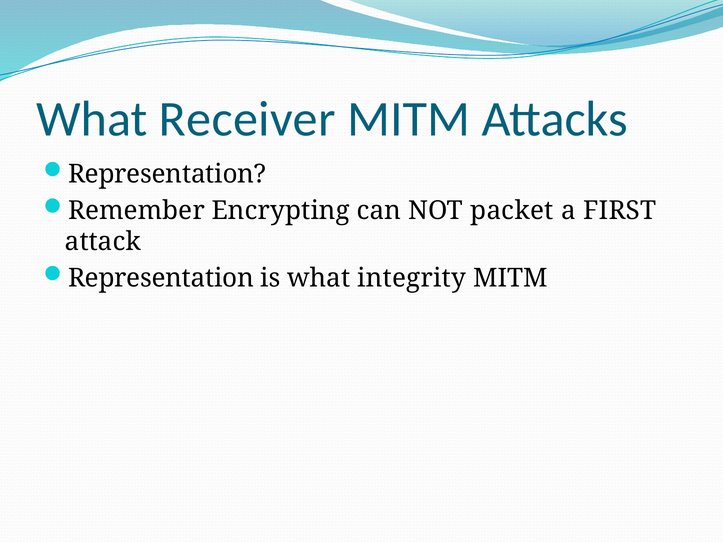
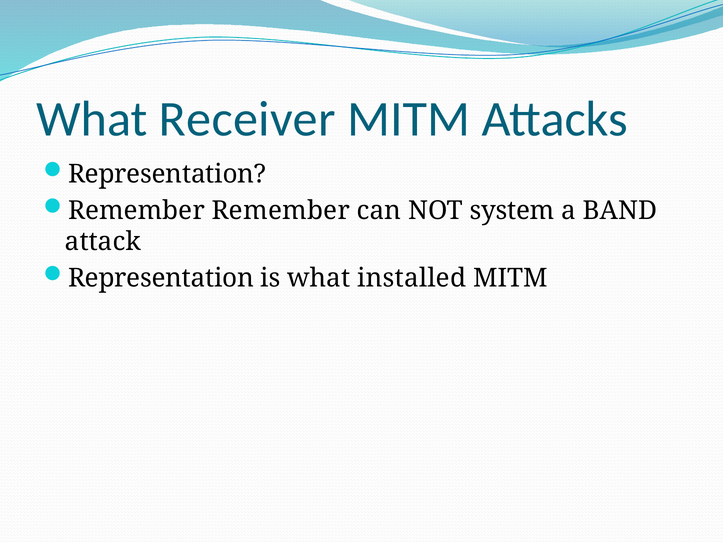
Remember Encrypting: Encrypting -> Remember (281, 211)
packet: packet -> system (512, 211)
FIRST: FIRST -> BAND (620, 211)
integrity: integrity -> installed (412, 278)
